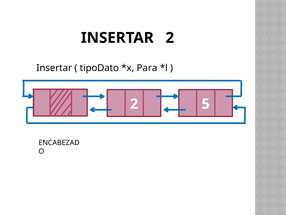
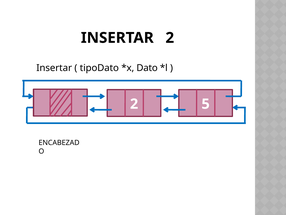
Para: Para -> Dato (147, 68)
